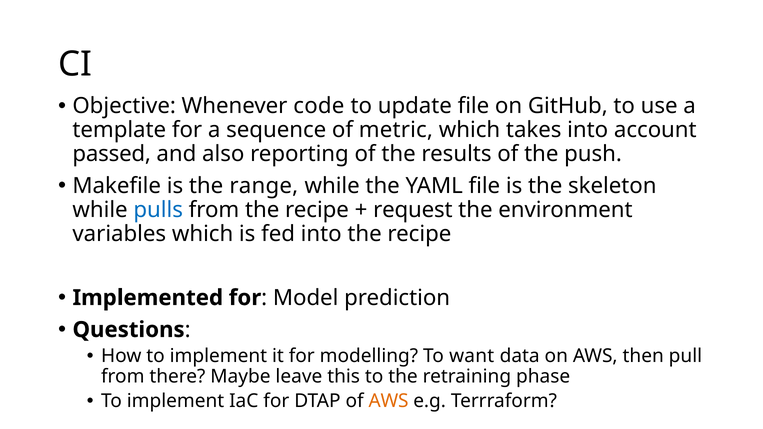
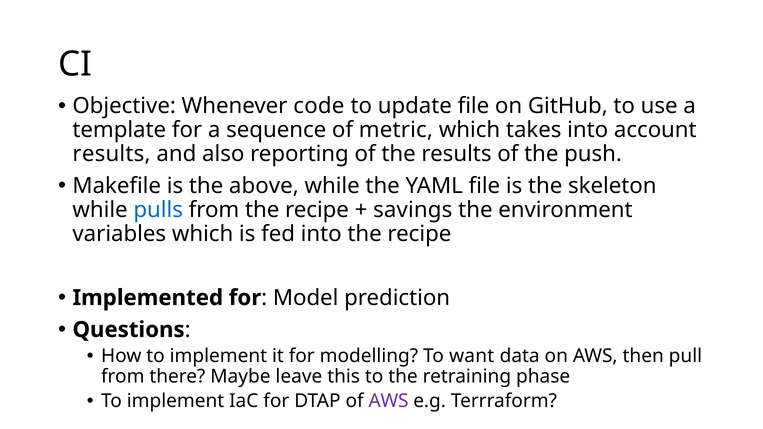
passed: passed -> results (111, 154)
range: range -> above (264, 186)
request: request -> savings (413, 210)
AWS colour: orange -> purple (389, 401)
